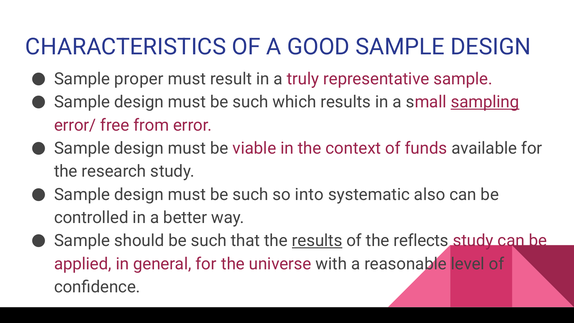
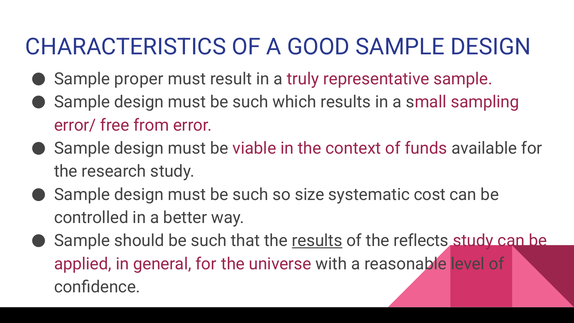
sampling underline: present -> none (485, 102)
into: into -> size (310, 194)
also: also -> cost (430, 194)
